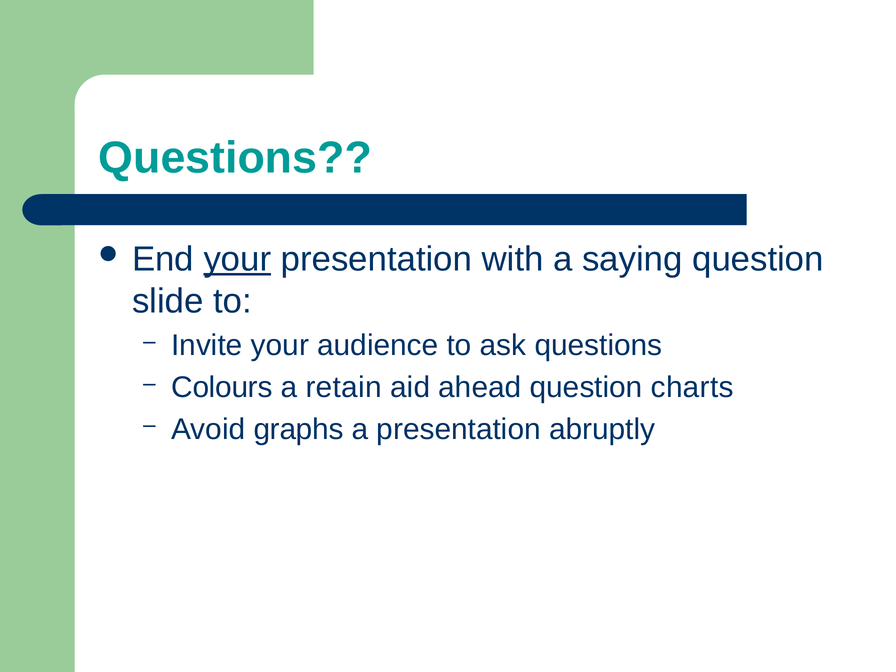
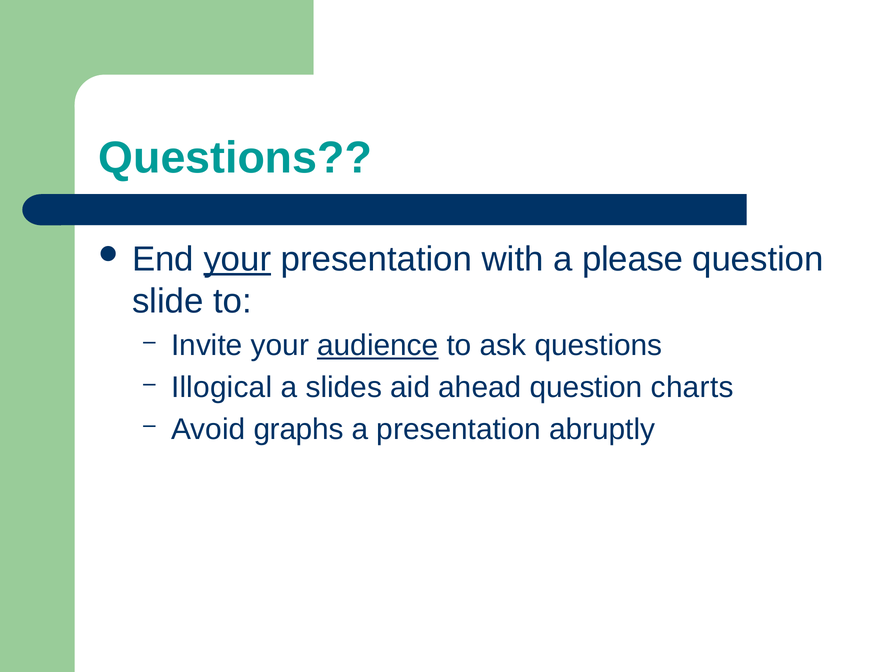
saying: saying -> please (633, 259)
audience underline: none -> present (378, 346)
Colours: Colours -> Illogical (222, 387)
retain: retain -> slides (344, 387)
